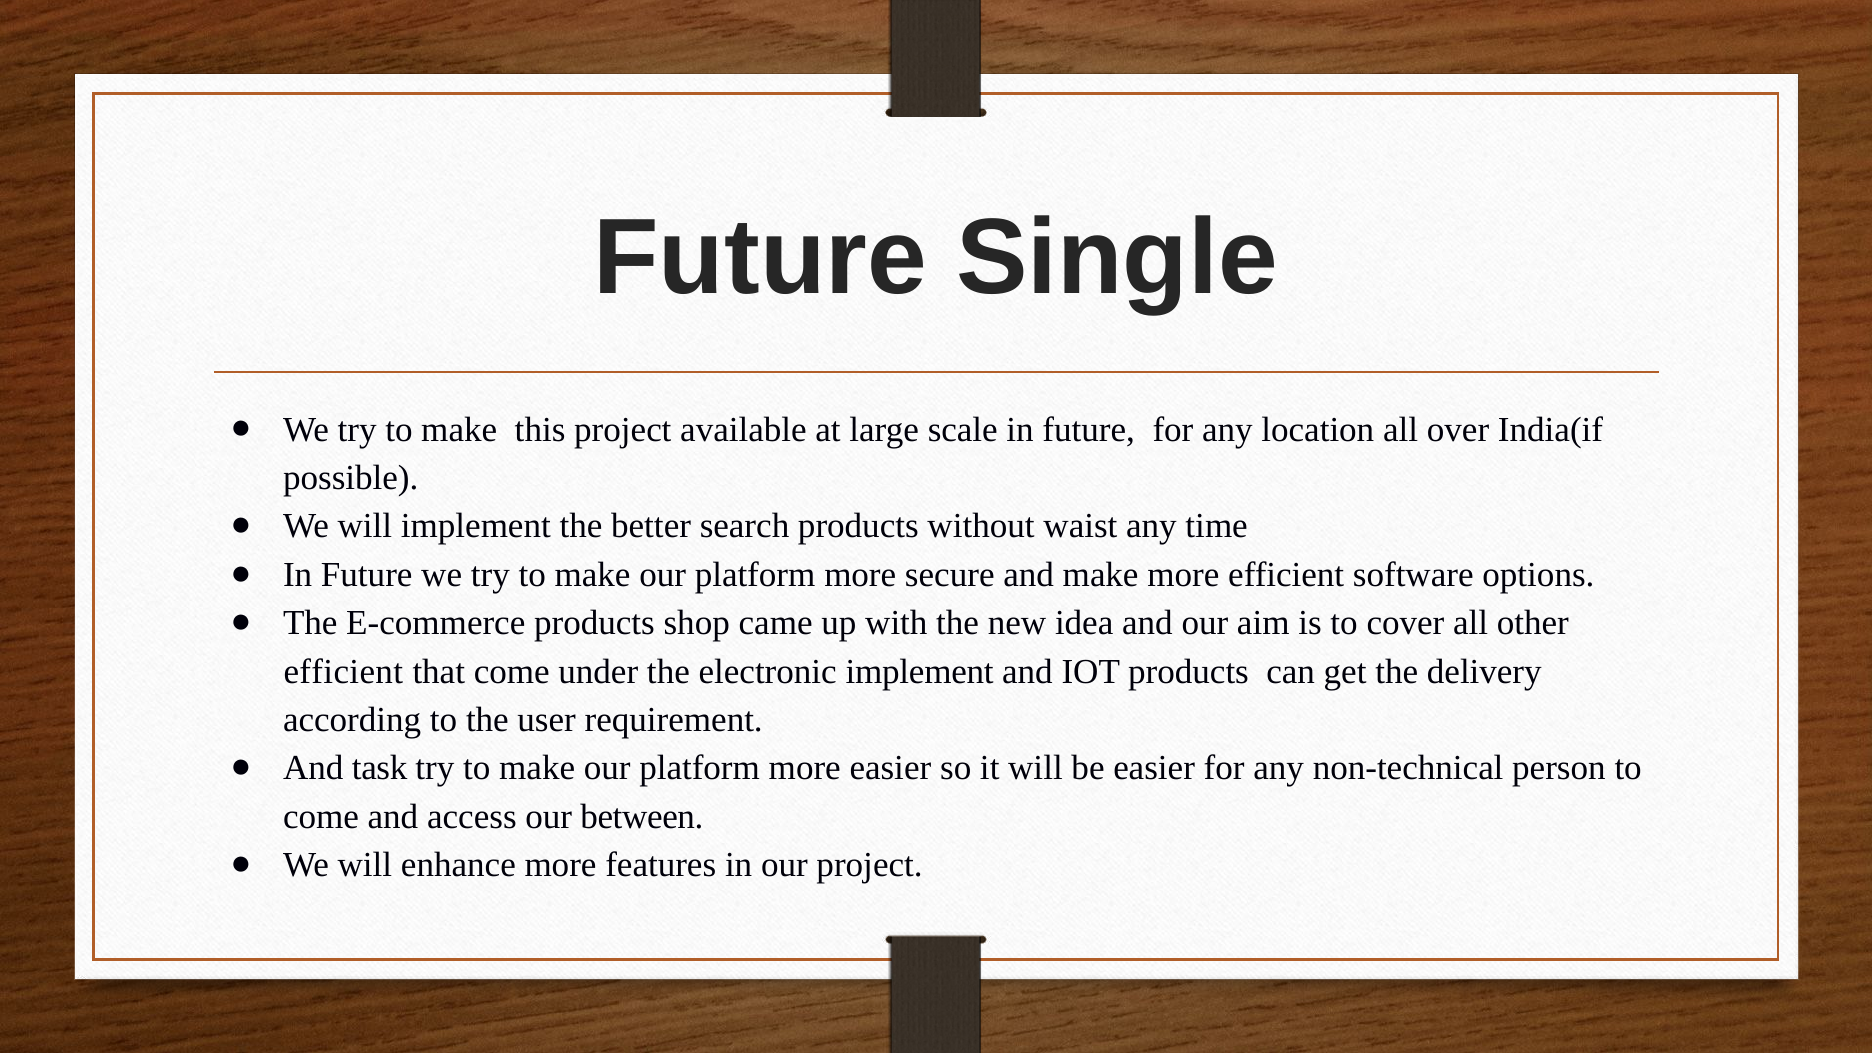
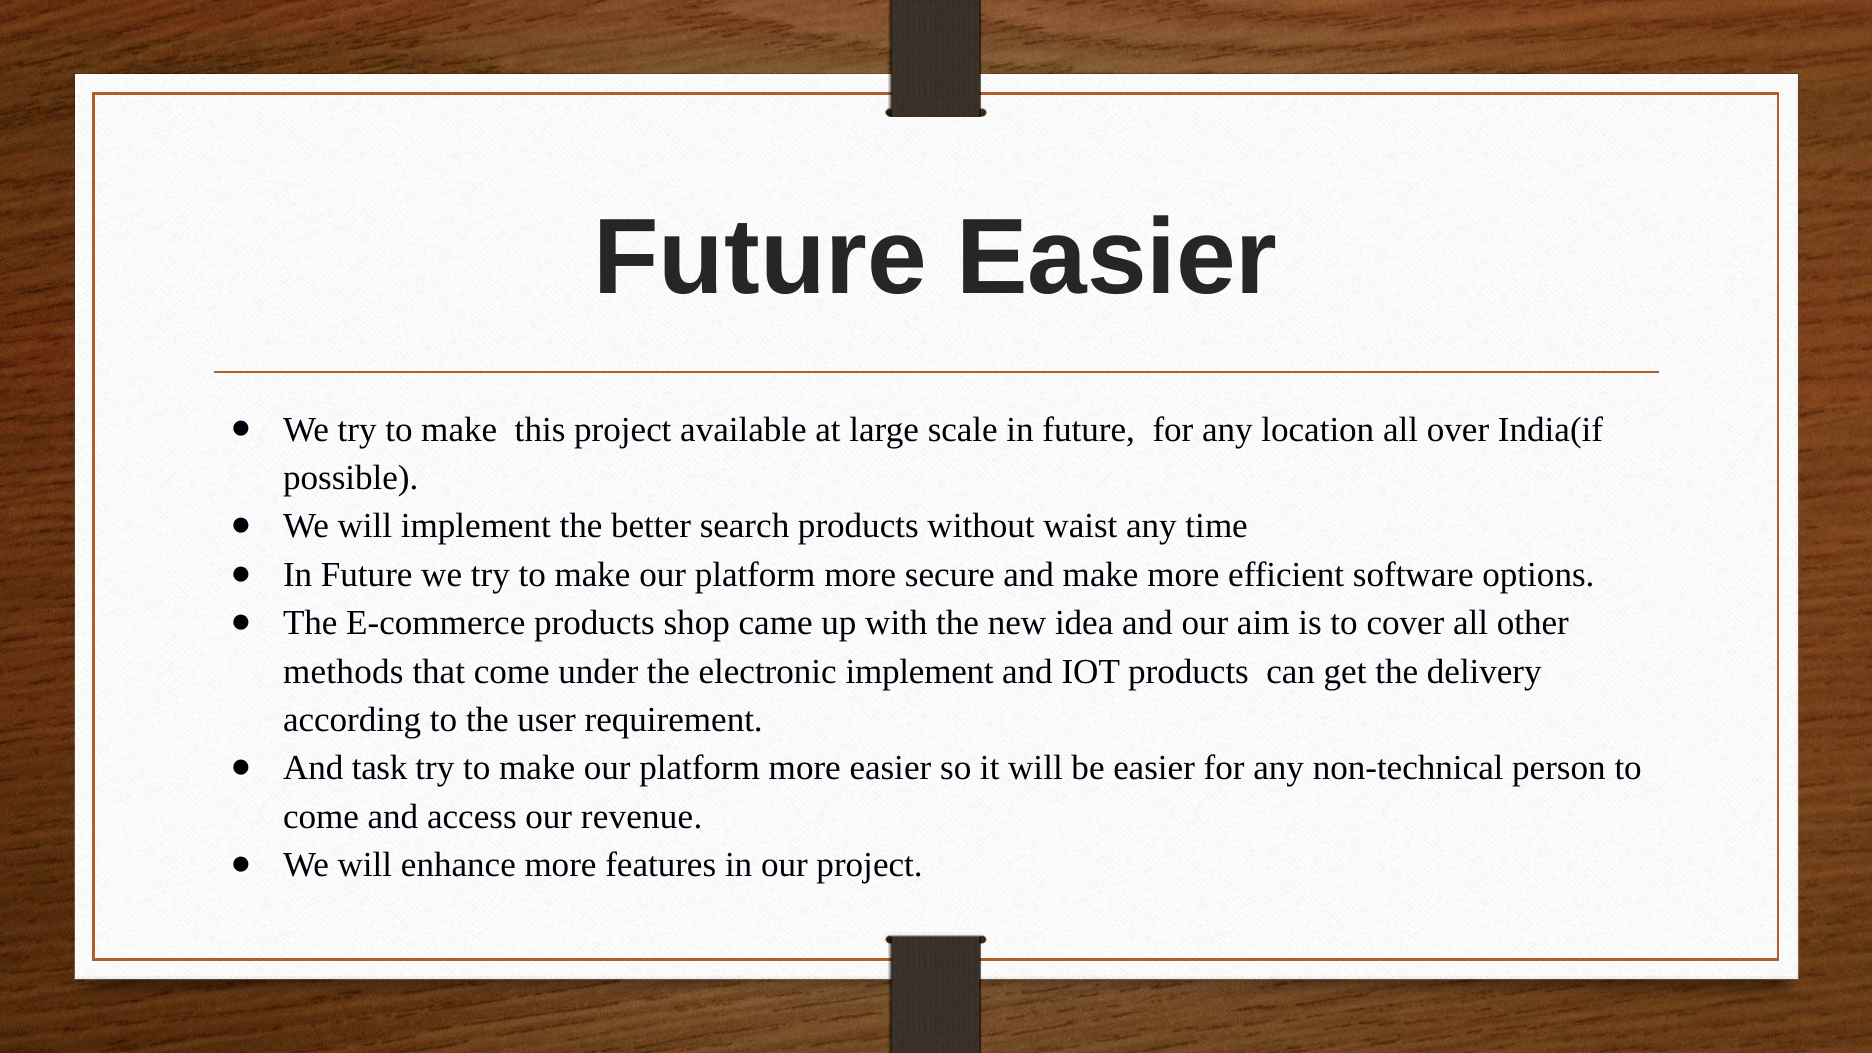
Future Single: Single -> Easier (1117, 258)
efficient: efficient -> methods (343, 672)
between: between -> revenue (642, 817)
